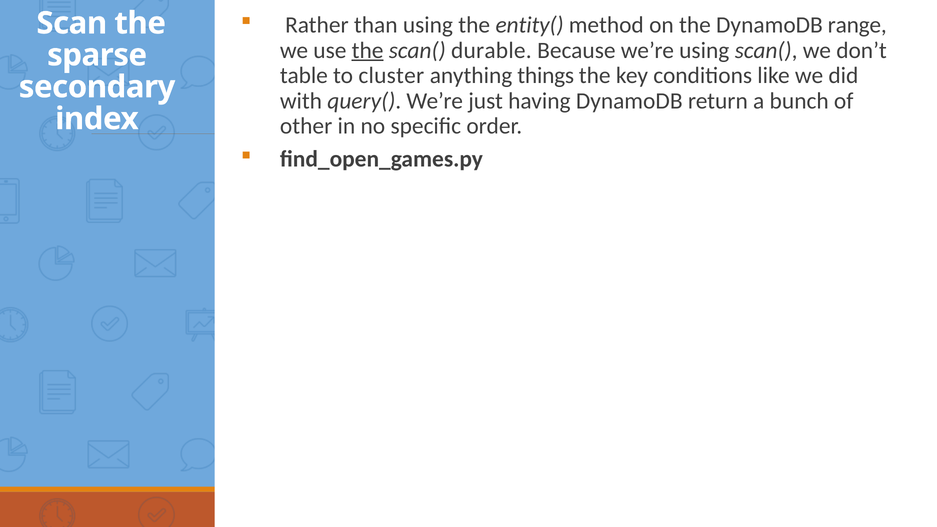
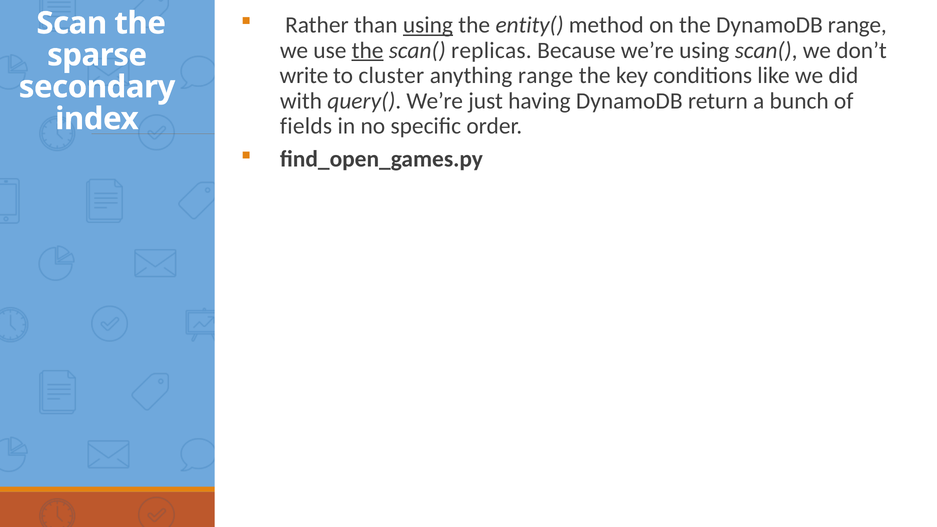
using underline: none -> present (428, 25)
durable: durable -> replicas (491, 50)
table: table -> write (304, 76)
anything things: things -> range (546, 76)
other: other -> fields (306, 126)
